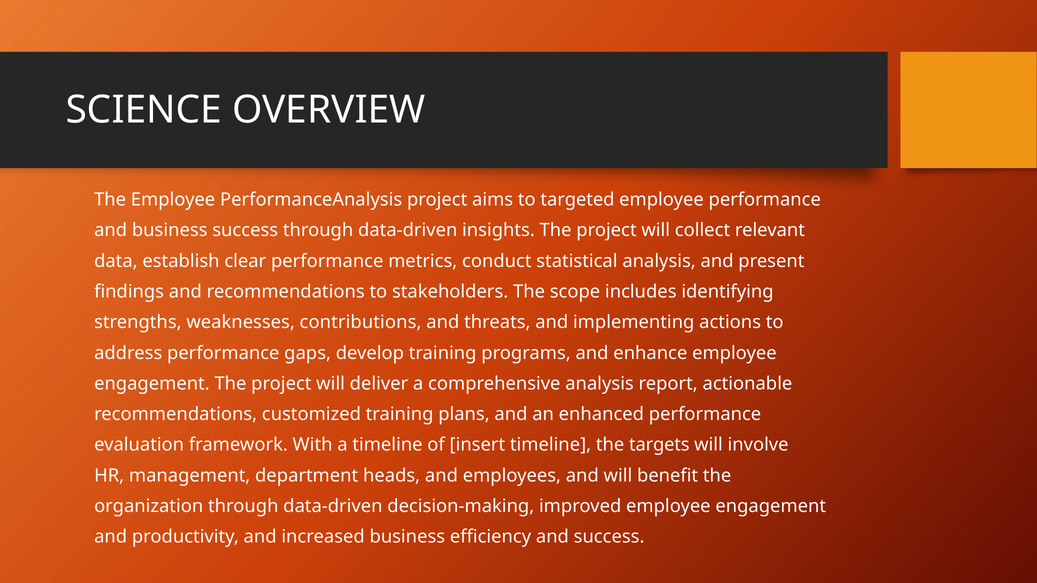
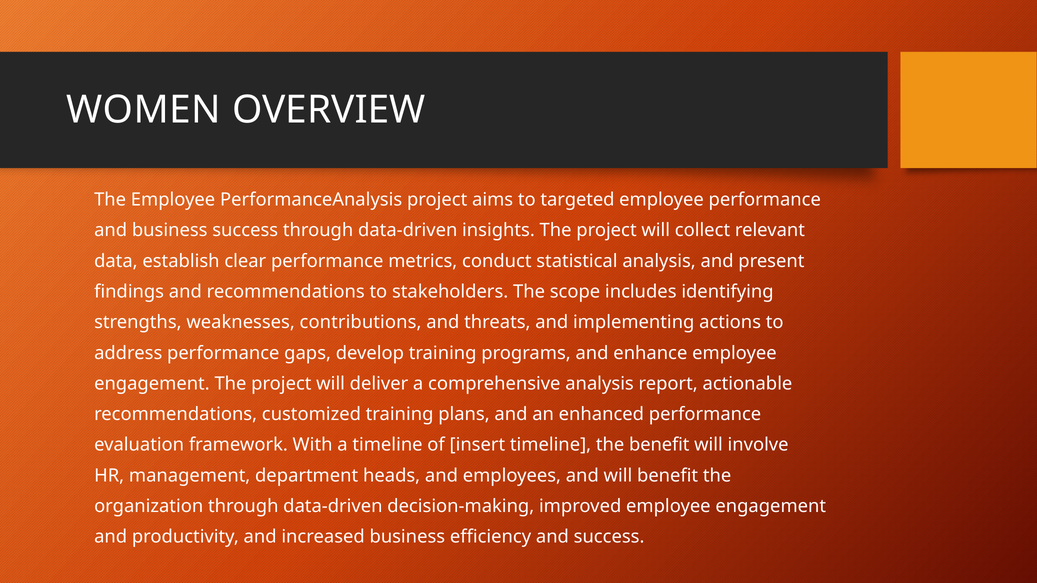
SCIENCE: SCIENCE -> WOMEN (144, 110)
the targets: targets -> benefit (659, 445)
